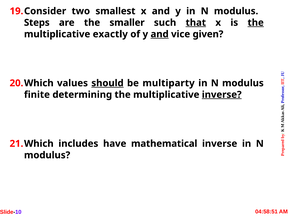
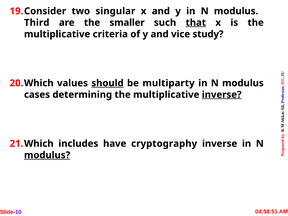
smallest: smallest -> singular (115, 11)
Steps: Steps -> Third (37, 23)
the underline: present -> none (256, 23)
exactly: exactly -> criteria (110, 34)
and underline: present -> none (160, 34)
given: given -> study (208, 34)
finite: finite -> cases (37, 95)
mathematical: mathematical -> cryptography (164, 144)
modulus underline: none -> present (47, 155)
